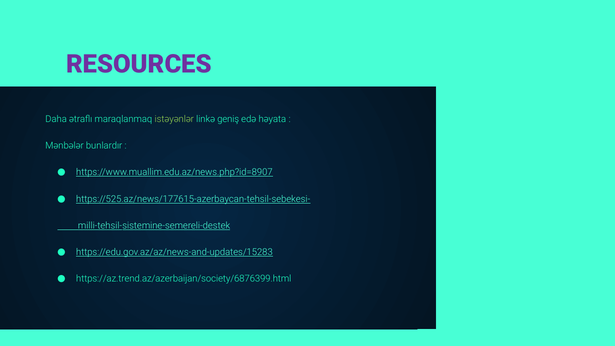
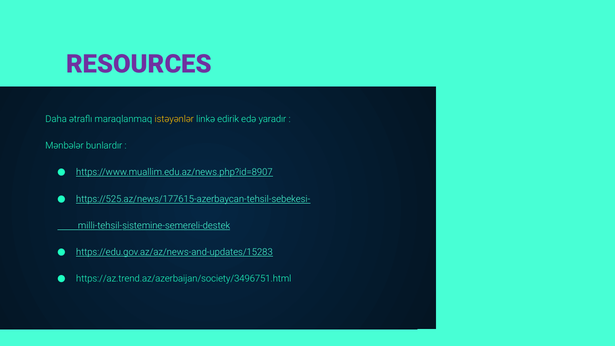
istəyənlər colour: light green -> yellow (174, 119)
geniş: geniş -> edirik (228, 119)
həyata: həyata -> yaradır (272, 119)
https://az.trend.az/azerbaijan/society/6876399.html: https://az.trend.az/azerbaijan/society/6876399.html -> https://az.trend.az/azerbaijan/society/3496751.html (184, 279)
